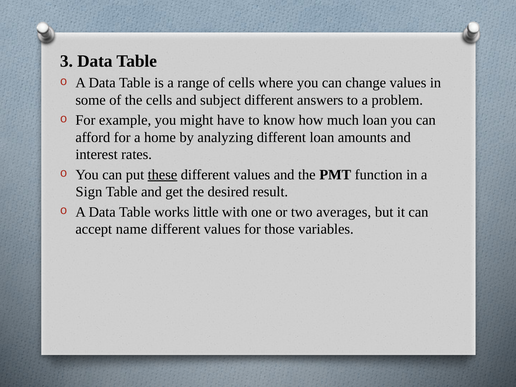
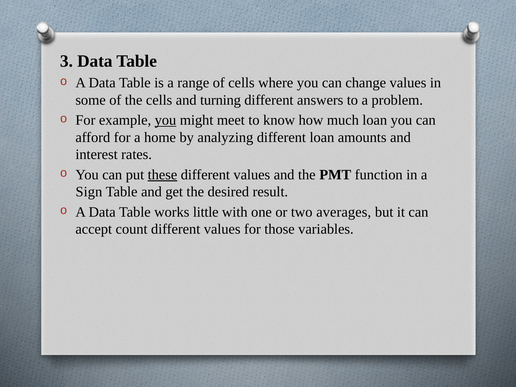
subject: subject -> turning (220, 100)
you underline: none -> present (165, 120)
have: have -> meet (231, 120)
name: name -> count (132, 229)
